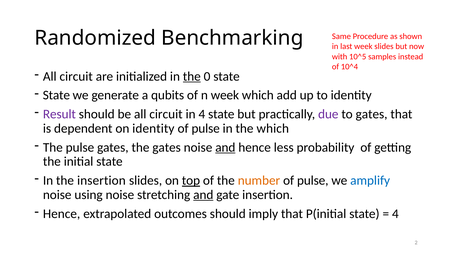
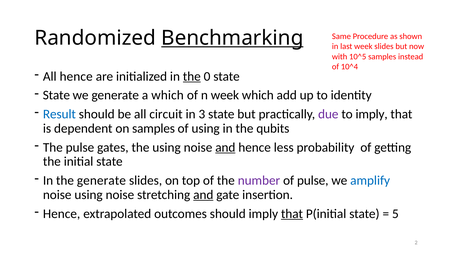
Benchmarking underline: none -> present (232, 38)
circuit: circuit -> hence (76, 76)
a qubits: qubits -> which (168, 95)
Result colour: purple -> blue (59, 114)
in 4: 4 -> 3 (202, 114)
to gates: gates -> imply (372, 114)
on identity: identity -> samples (154, 129)
pulse: pulse -> using (206, 129)
the which: which -> qubits (273, 129)
the gates: gates -> using (167, 148)
the insertion: insertion -> generate (101, 181)
top underline: present -> none (191, 181)
number colour: orange -> purple (259, 181)
that underline: none -> present (292, 214)
4: 4 -> 5 (395, 214)
